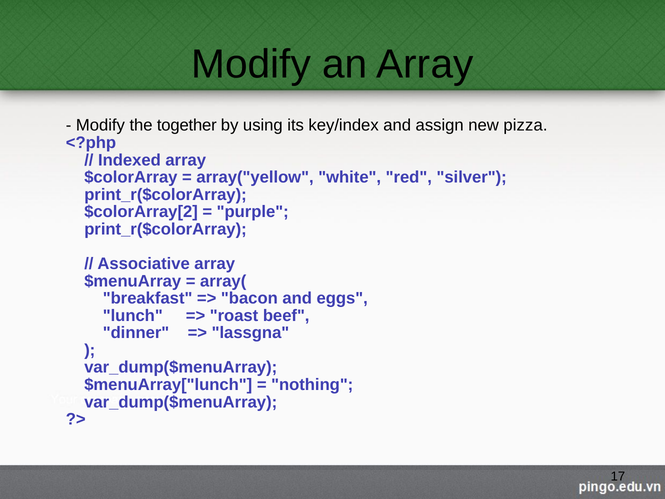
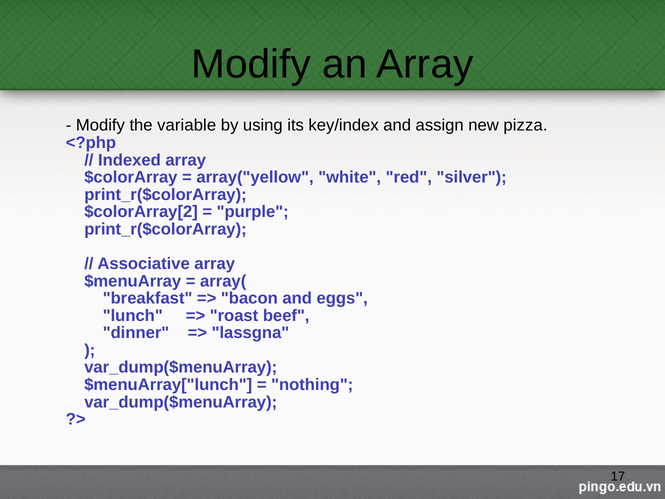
together: together -> variable (187, 125)
